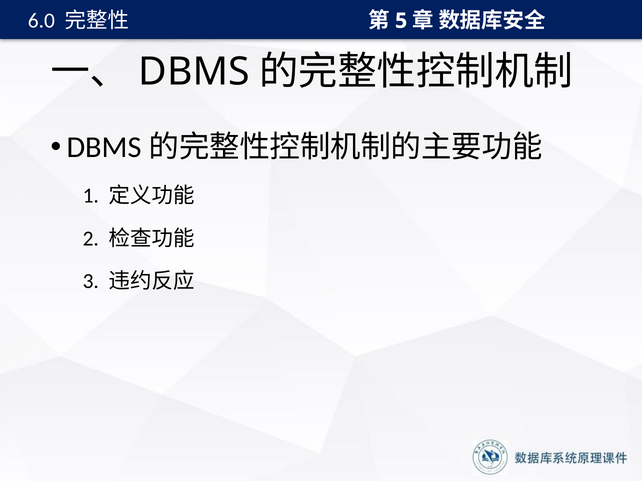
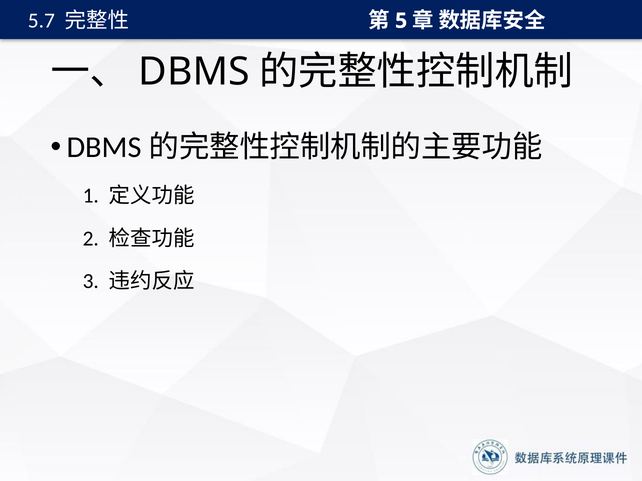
6.0: 6.0 -> 5.7 (41, 21)
